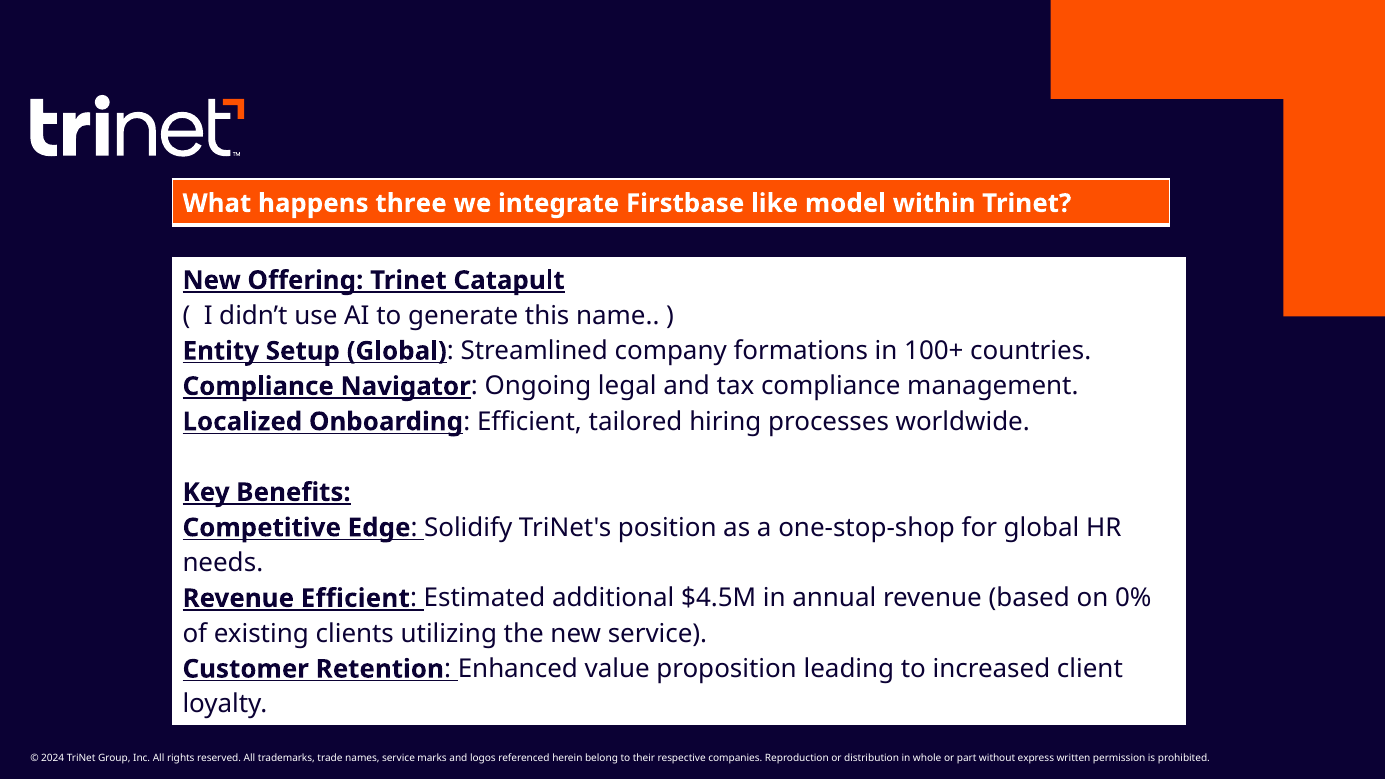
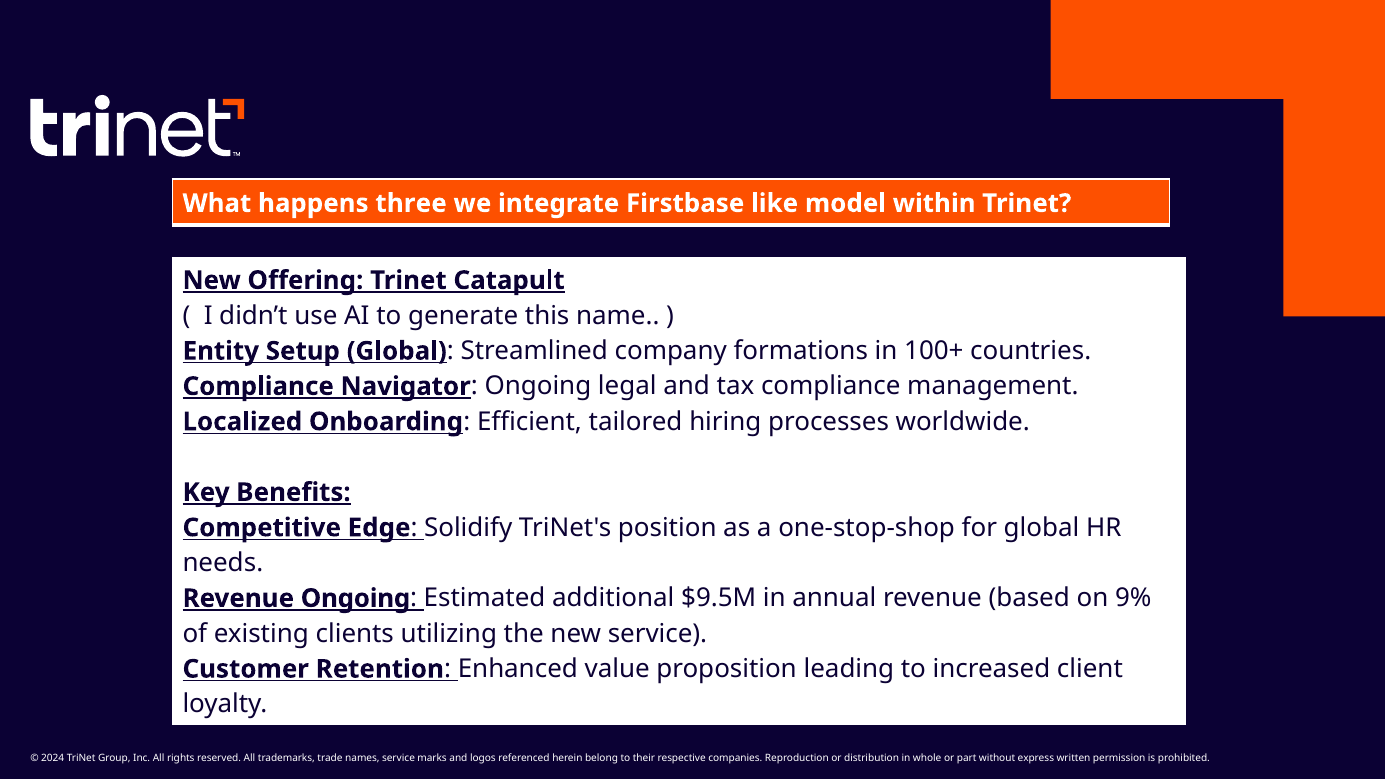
Revenue Efficient: Efficient -> Ongoing (355, 598)
$4.5M: $4.5M -> $9.5M (719, 598)
0%: 0% -> 9% (1133, 598)
